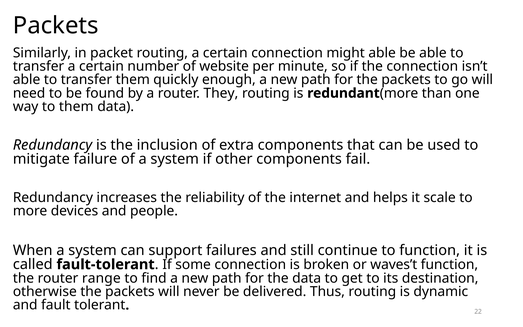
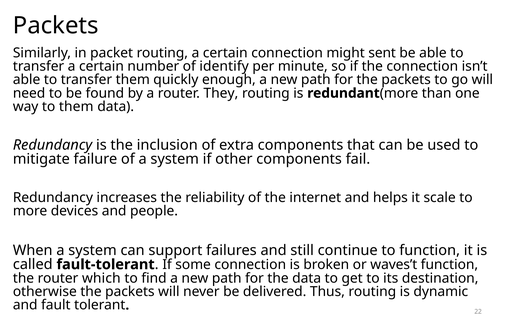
might able: able -> sent (382, 53)
website: website -> identify (224, 66)
range: range -> which (101, 278)
